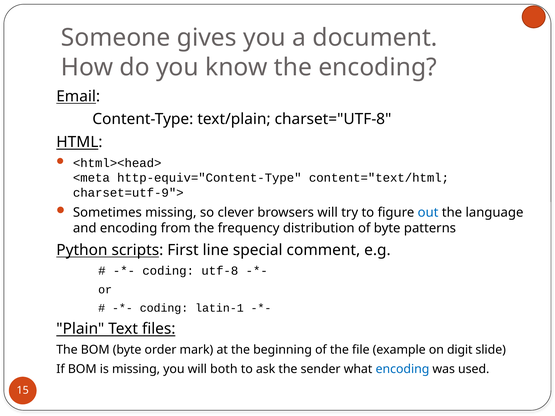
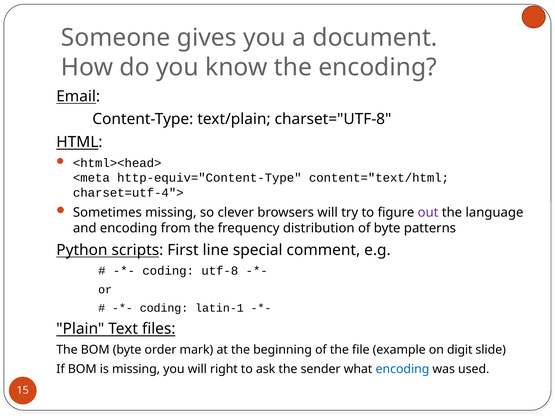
charset=utf-9">: charset=utf-9"> -> charset=utf-4"> (128, 193)
out colour: blue -> purple (428, 213)
both: both -> right (224, 369)
